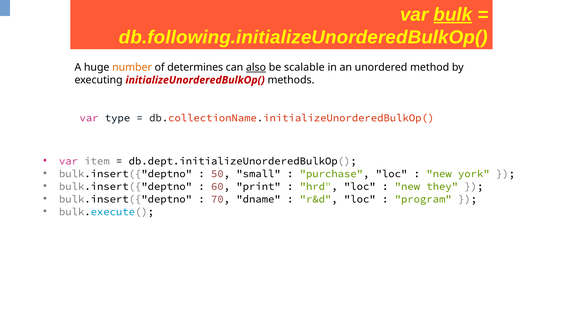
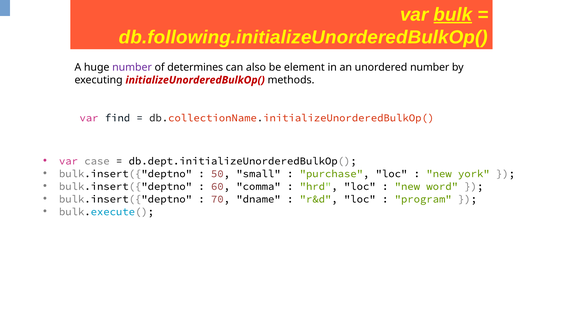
number colour: orange -> purple (132, 67)
also underline: present -> none (256, 67)
scalable: scalable -> element (304, 67)
unordered method: method -> number (430, 67)
type: type -> find (117, 118)
item: item -> case (97, 161)
print: print -> comma (258, 186)
they: they -> word (442, 186)
